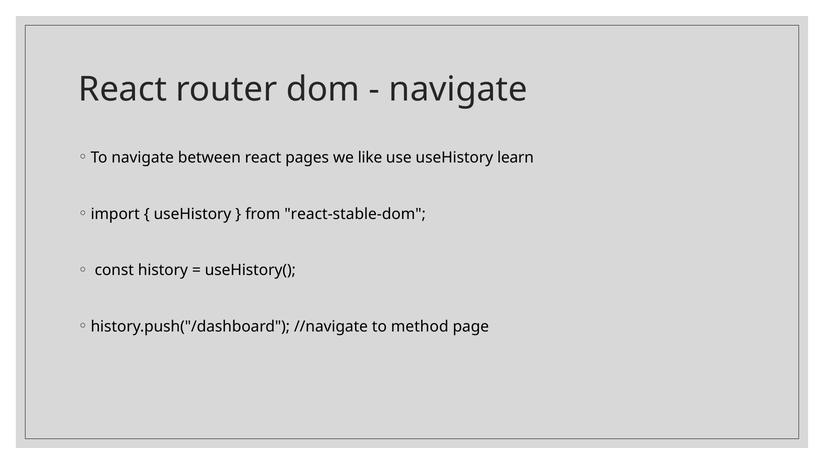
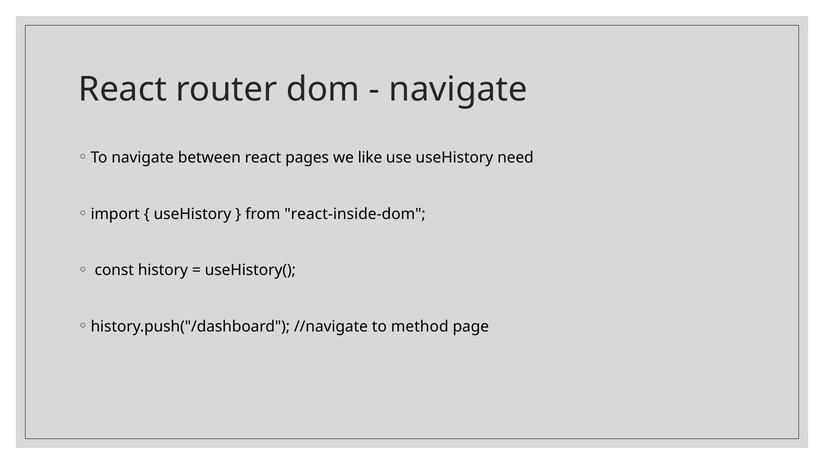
learn: learn -> need (515, 157)
react-stable-dom: react-stable-dom -> react-inside-dom (355, 214)
